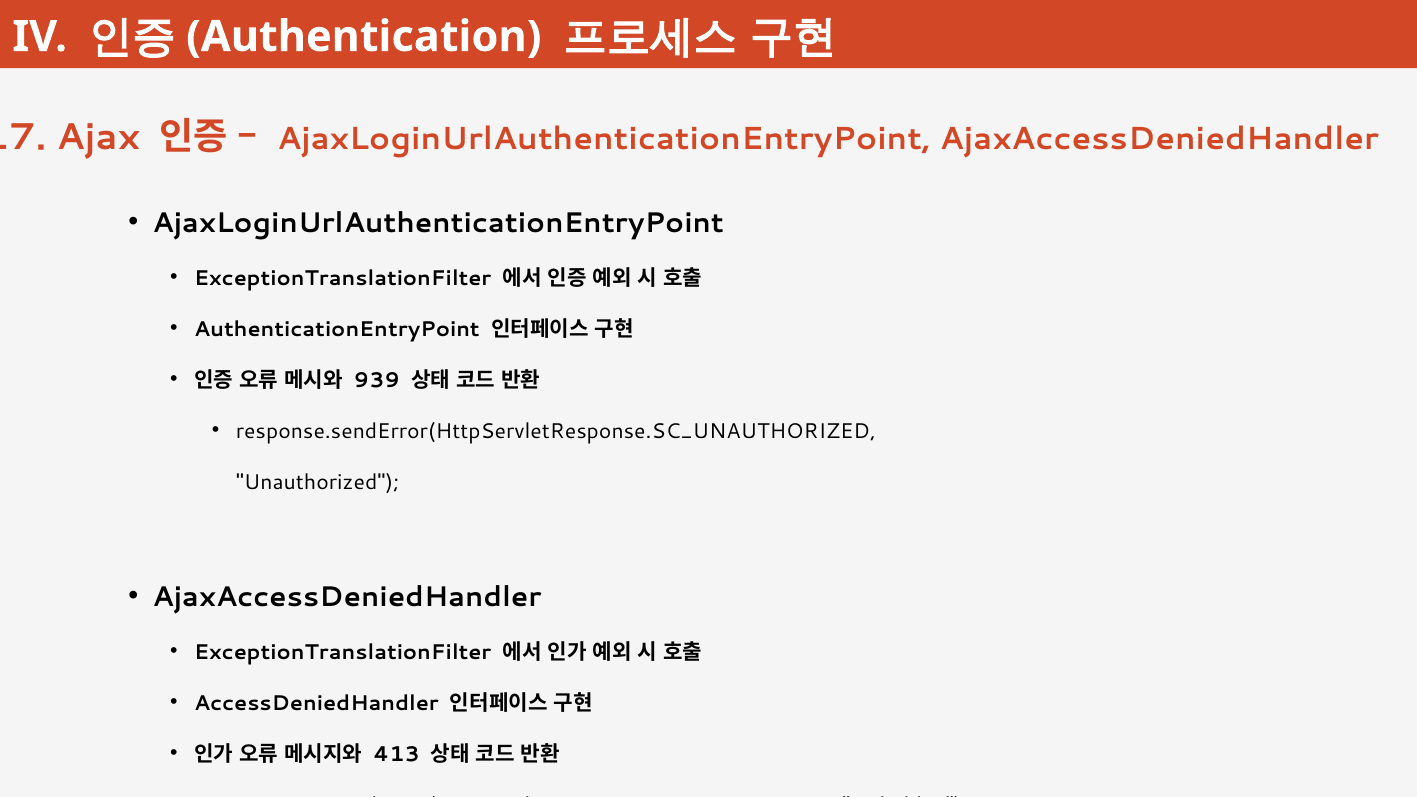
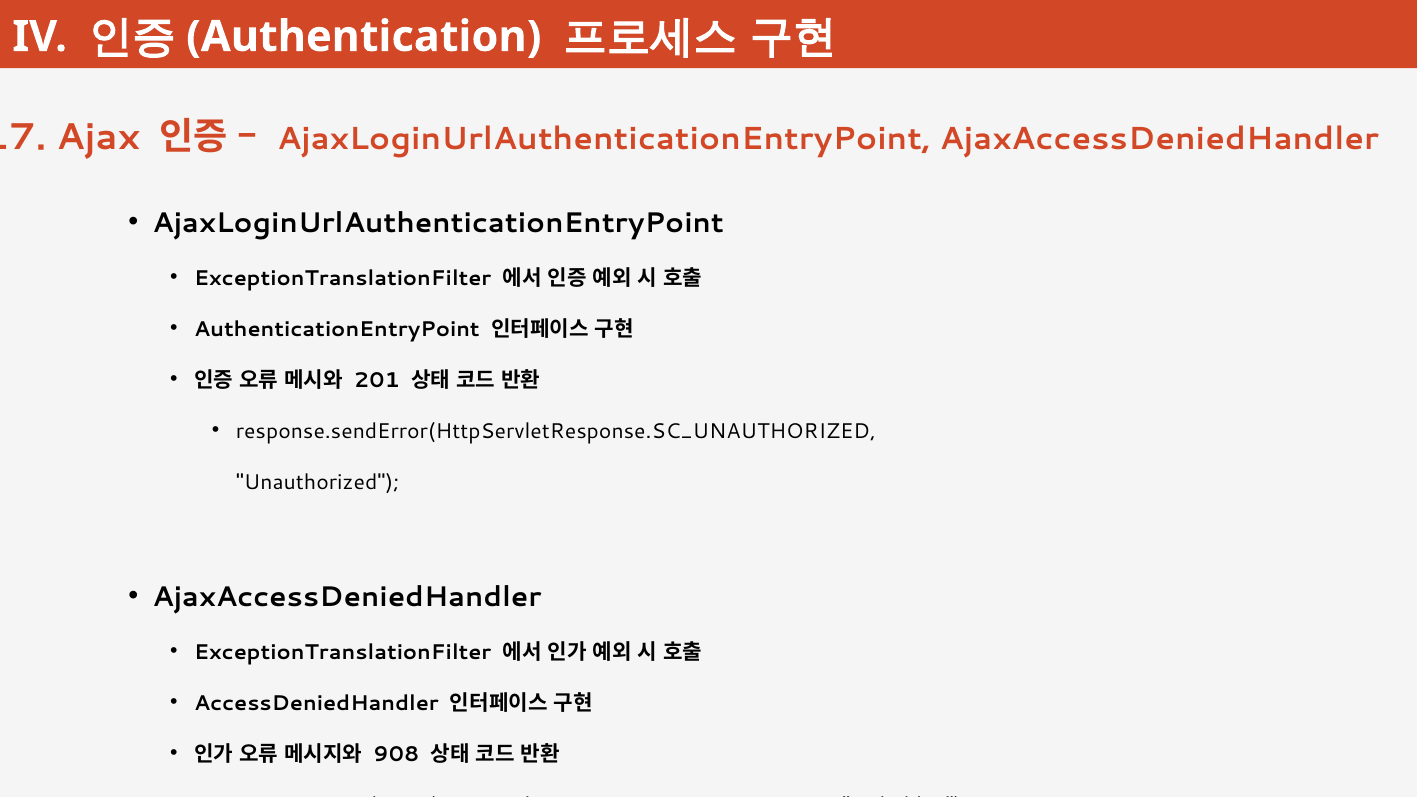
939: 939 -> 201 (377, 380)
413: 413 -> 908 (396, 754)
